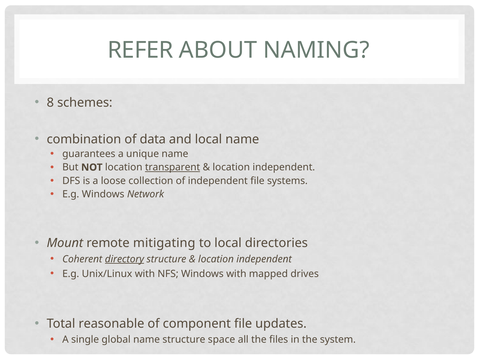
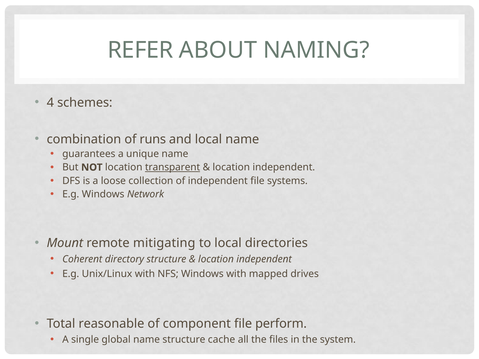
8: 8 -> 4 (50, 103)
data: data -> runs (153, 139)
directory underline: present -> none (124, 259)
updates: updates -> perform (281, 324)
space: space -> cache (222, 340)
